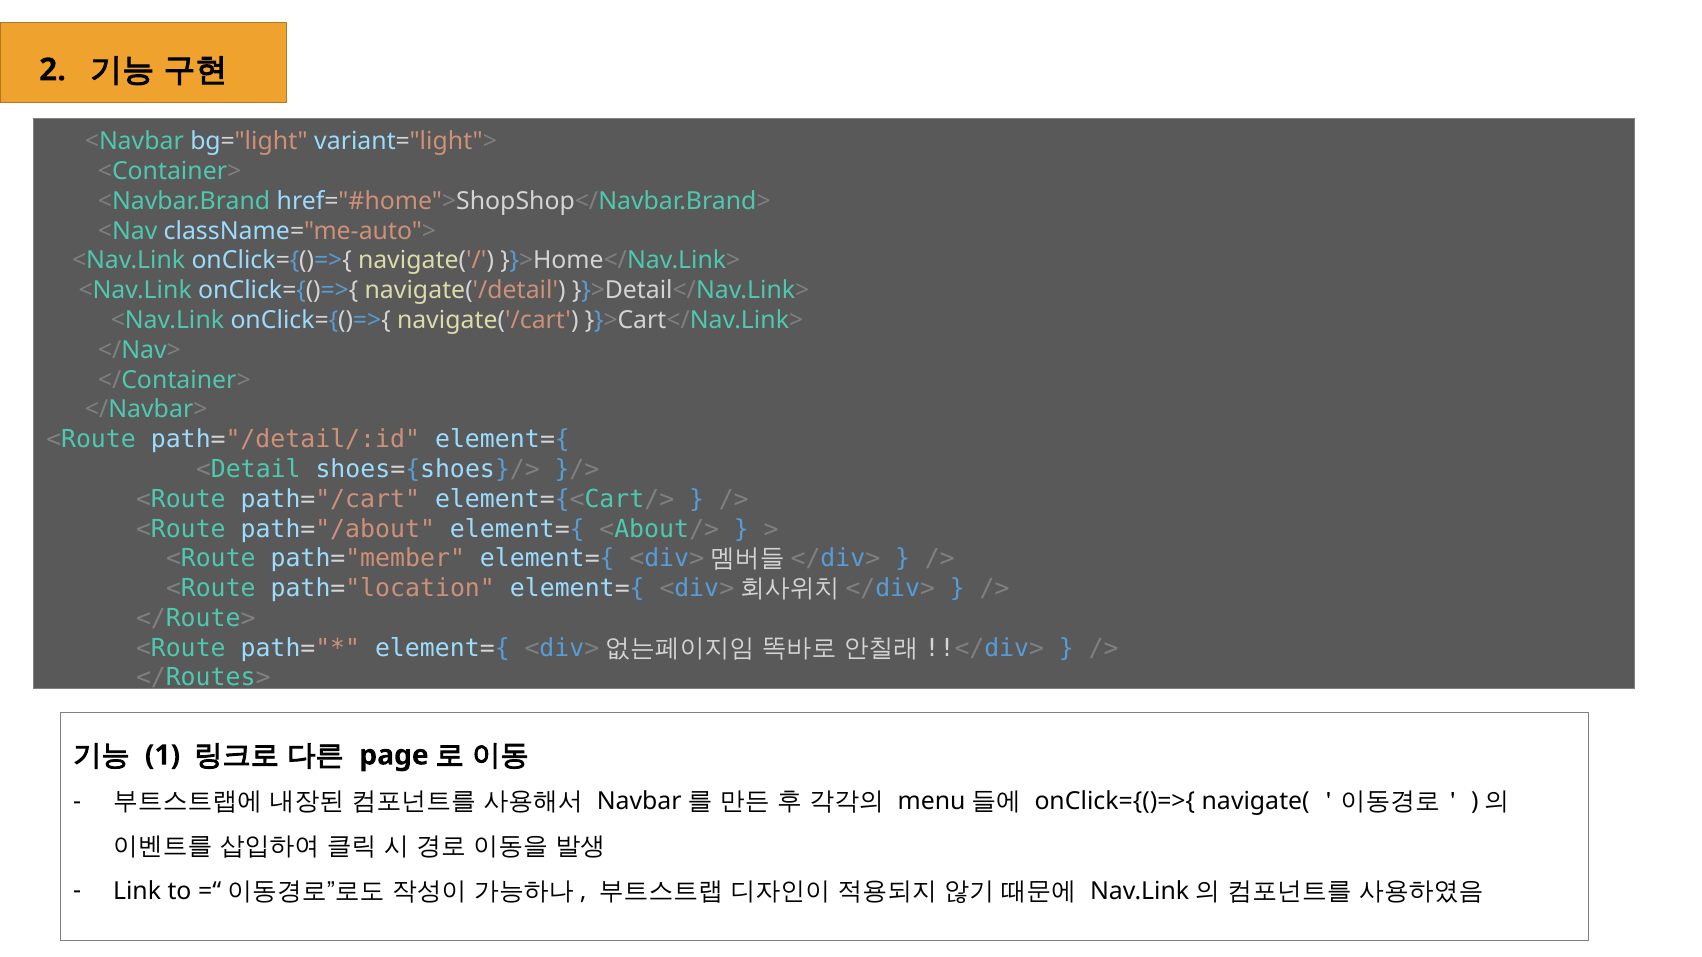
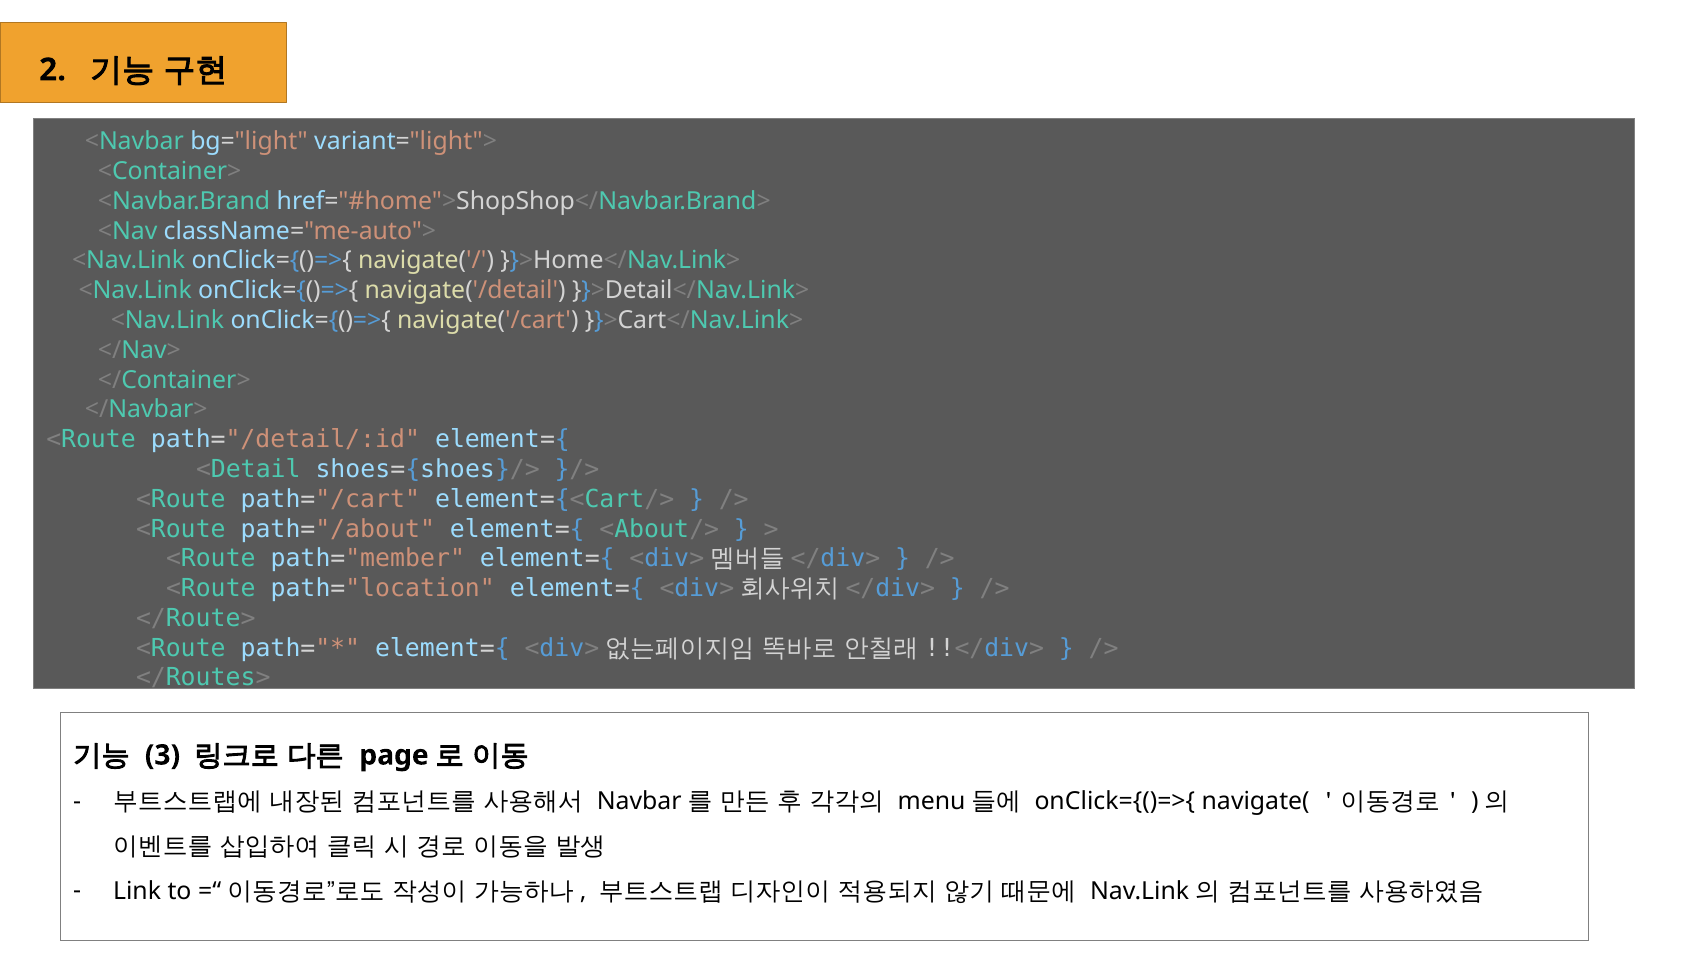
1: 1 -> 3 (163, 755)
